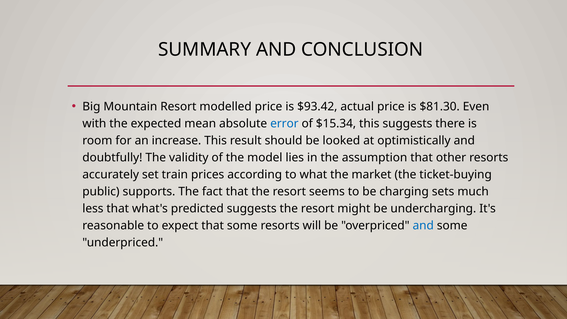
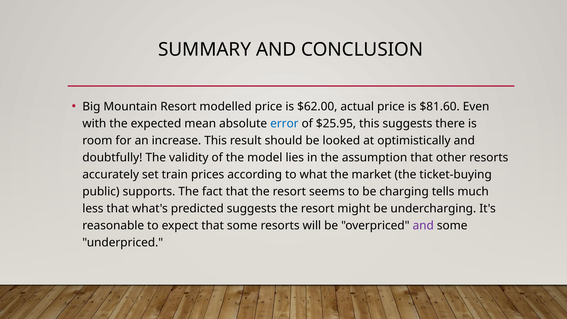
$93.42: $93.42 -> $62.00 (317, 107)
$81.30: $81.30 -> $81.60 (440, 107)
$15.34: $15.34 -> $25.95 (336, 124)
sets: sets -> tells (443, 192)
and colour: blue -> purple (423, 226)
